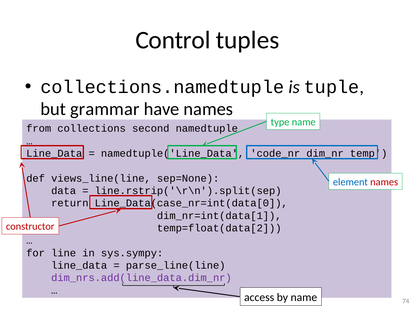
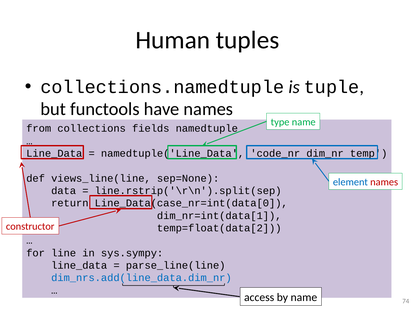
Control: Control -> Human (173, 40)
grammar: grammar -> functools (105, 109)
second: second -> fields (151, 129)
dim_nrs.add(line_data.dim_nr colour: purple -> blue (141, 278)
